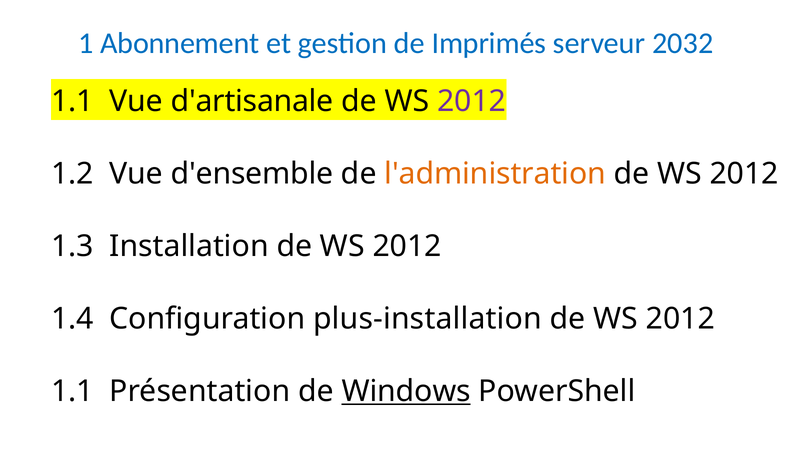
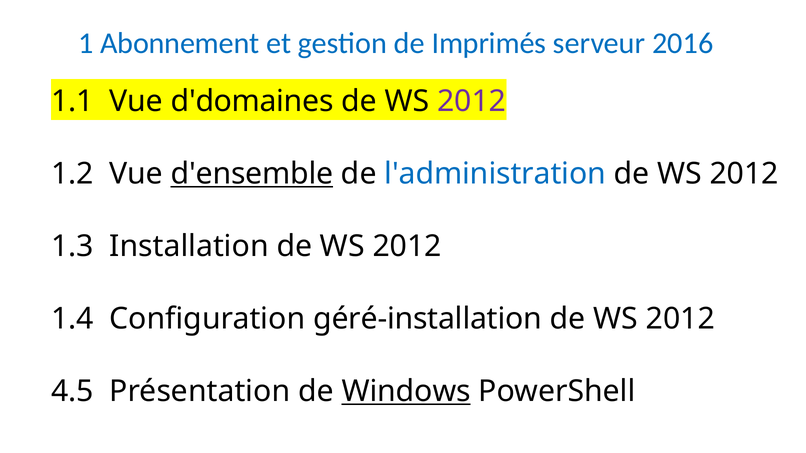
2032: 2032 -> 2016 (683, 43)
d'artisanale: d'artisanale -> d'domaines (252, 101)
d'ensemble underline: none -> present (252, 174)
l'administration colour: orange -> blue (495, 174)
plus-installation: plus-installation -> géré-installation (428, 319)
1.1: 1.1 -> 4.5 (72, 392)
